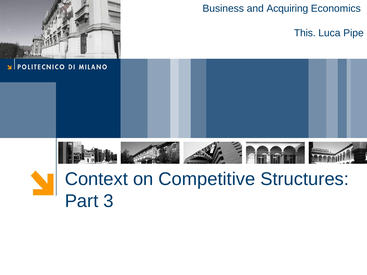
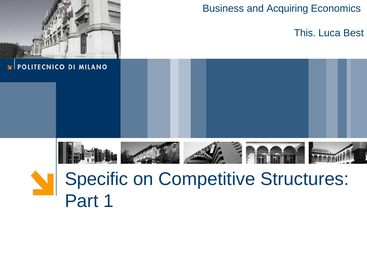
Pipe: Pipe -> Best (354, 33)
Context: Context -> Specific (96, 179)
3: 3 -> 1 (109, 201)
